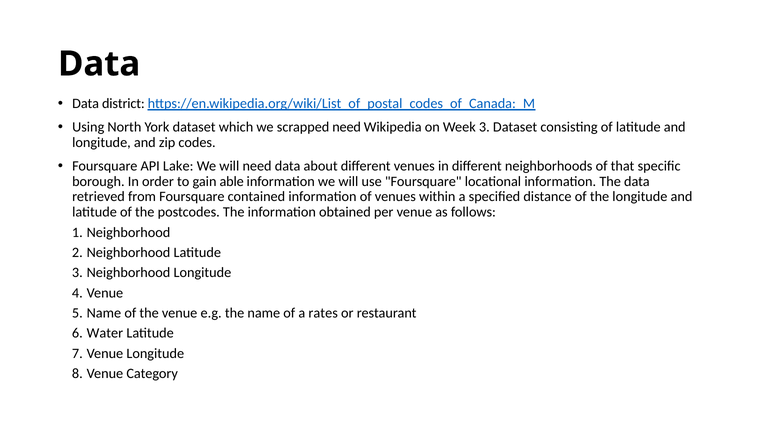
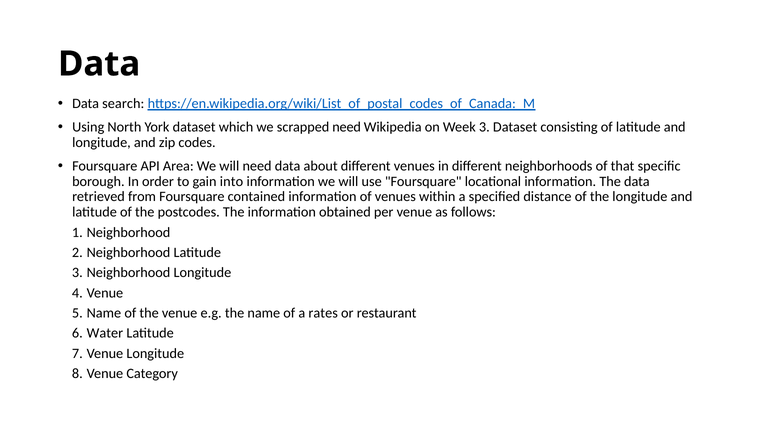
district: district -> search (123, 104)
Lake: Lake -> Area (178, 166)
able: able -> into (231, 181)
